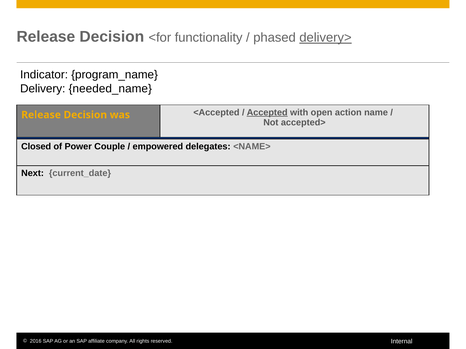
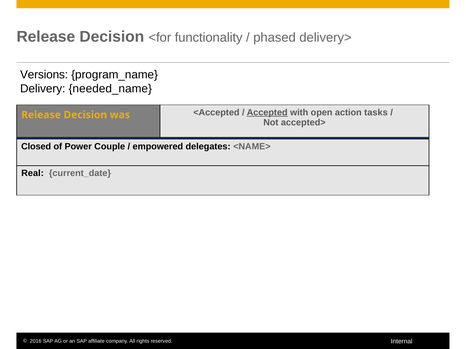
delivery> underline: present -> none (325, 38)
Indicator: Indicator -> Versions (44, 75)
name: name -> tasks (376, 113)
Next: Next -> Real (33, 174)
